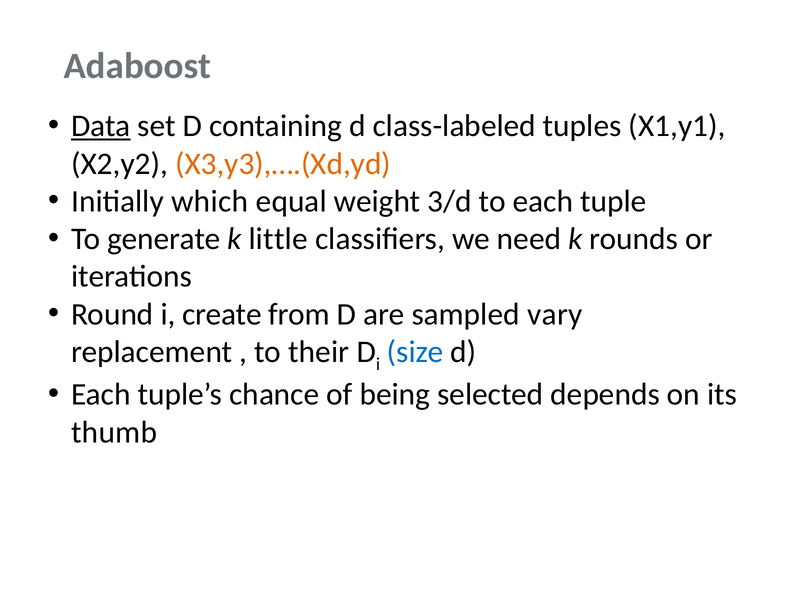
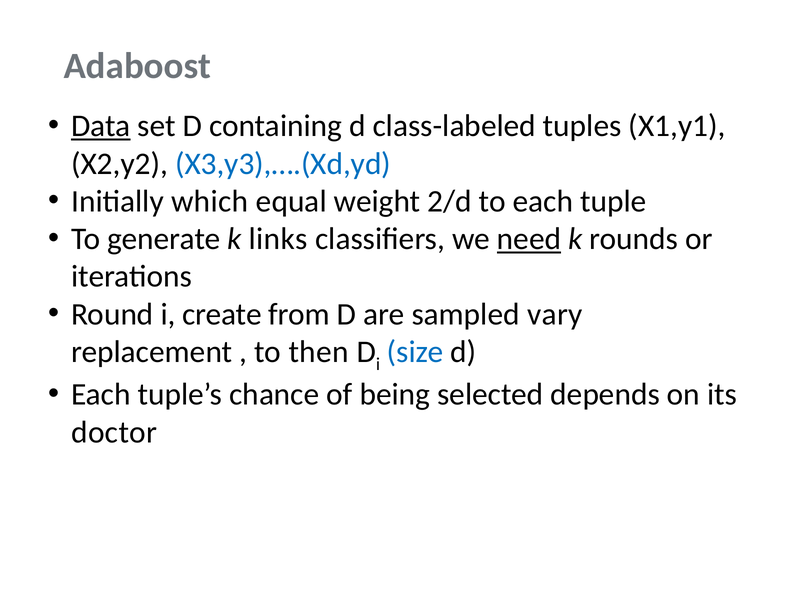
X3,y3),….(Xd,yd colour: orange -> blue (283, 164)
3/d: 3/d -> 2/d (450, 201)
little: little -> links (278, 239)
need underline: none -> present (529, 239)
their: their -> then (319, 352)
thumb: thumb -> doctor (114, 432)
